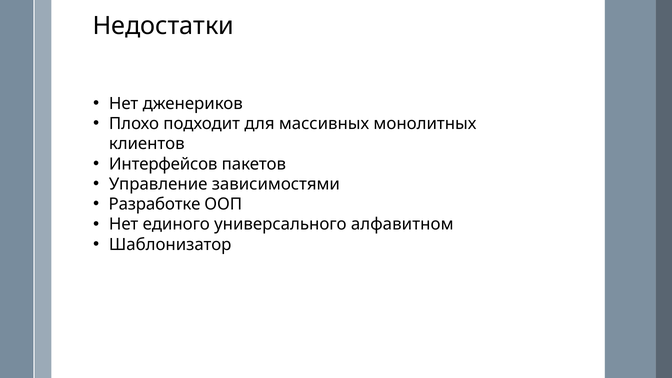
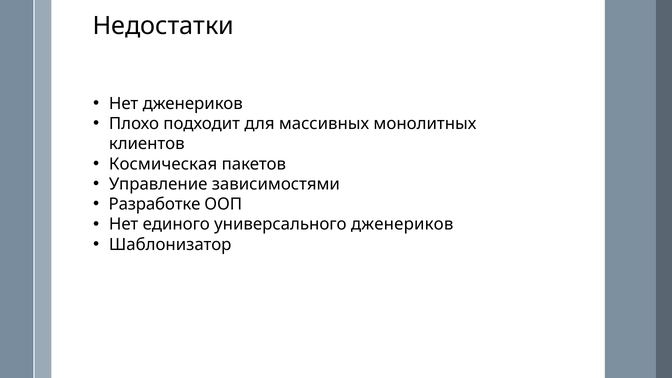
Интерфейсов: Интерфейсов -> Космическая (163, 164)
универсального алфавитном: алфавитном -> дженериков (402, 225)
